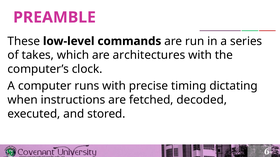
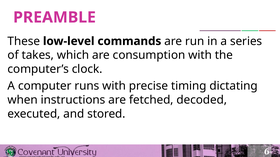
architectures: architectures -> consumption (149, 55)
